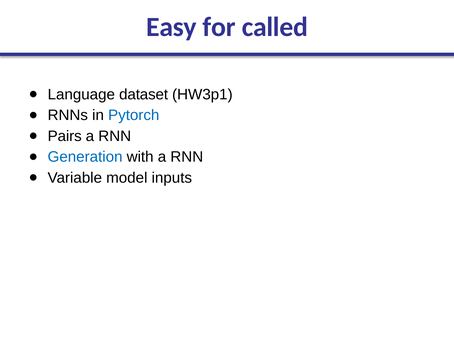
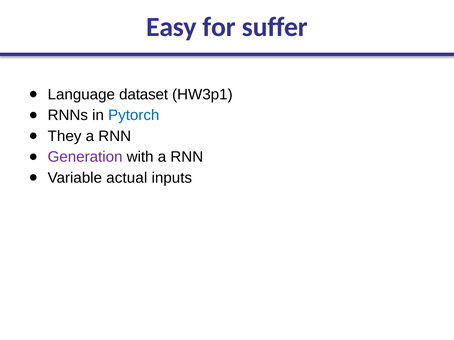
called: called -> suffer (275, 27)
Pairs: Pairs -> They (65, 136)
Generation colour: blue -> purple (85, 157)
model: model -> actual (127, 178)
